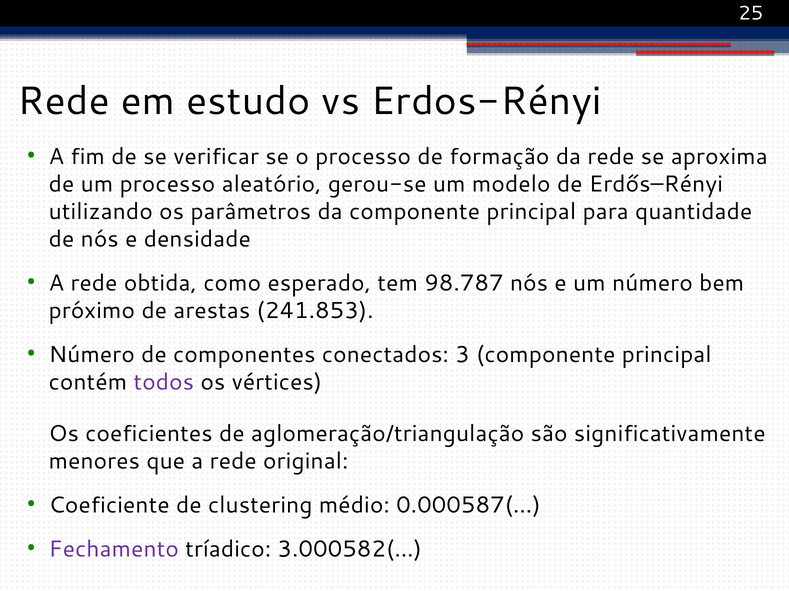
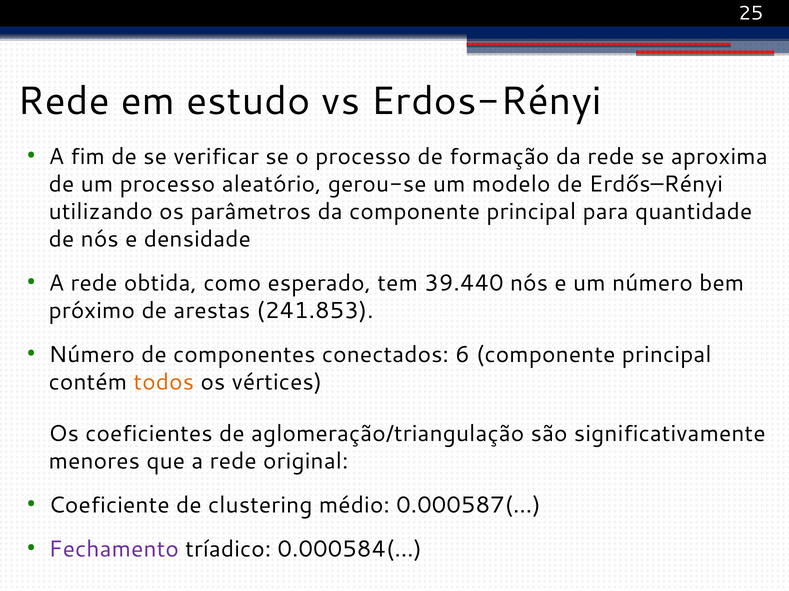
98.787: 98.787 -> 39.440 (464, 284)
3: 3 -> 6 (463, 355)
todos colour: purple -> orange (164, 383)
3.000582(: 3.000582( -> 0.000584( (350, 550)
